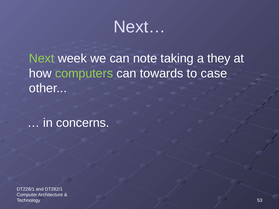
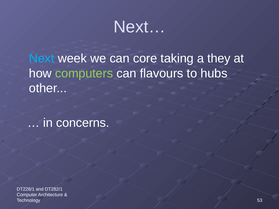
Next colour: light green -> light blue (42, 59)
note: note -> core (145, 59)
towards: towards -> flavours (162, 73)
case: case -> hubs (214, 73)
